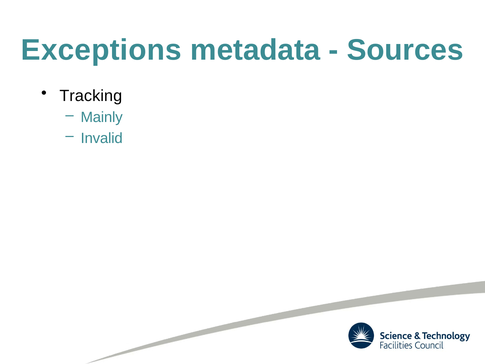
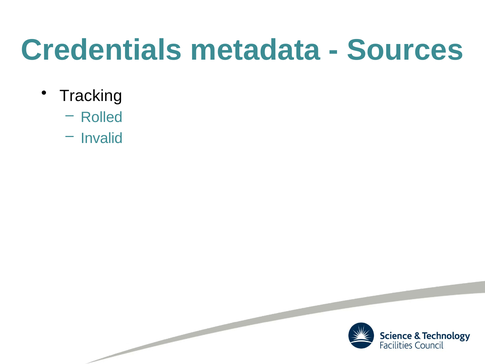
Exceptions: Exceptions -> Credentials (101, 50)
Mainly: Mainly -> Rolled (102, 117)
